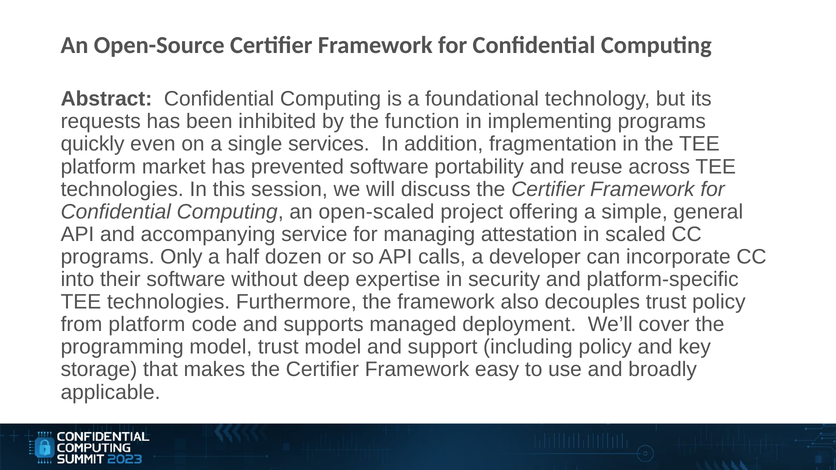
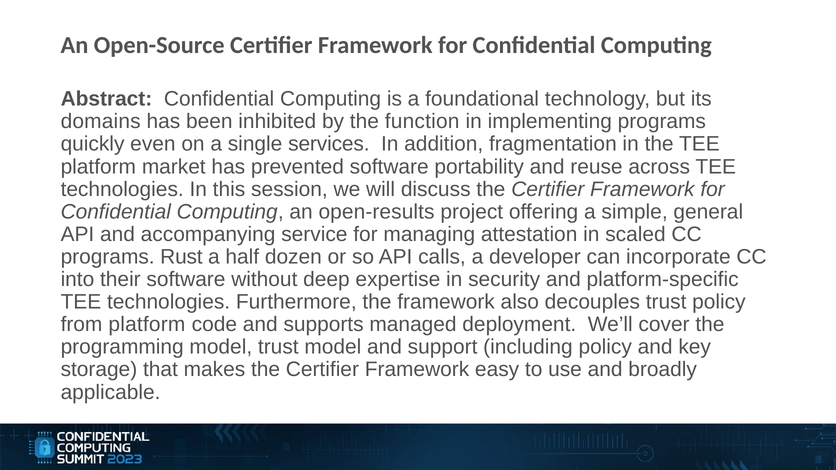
requests: requests -> domains (101, 122)
open-scaled: open-scaled -> open-results (377, 212)
Only: Only -> Rust (181, 257)
